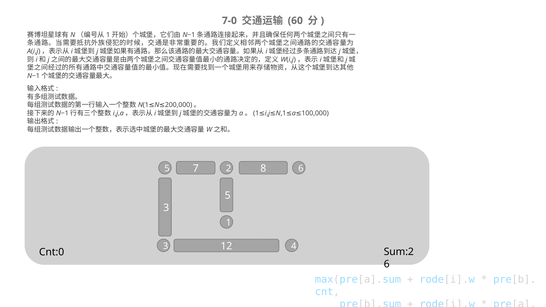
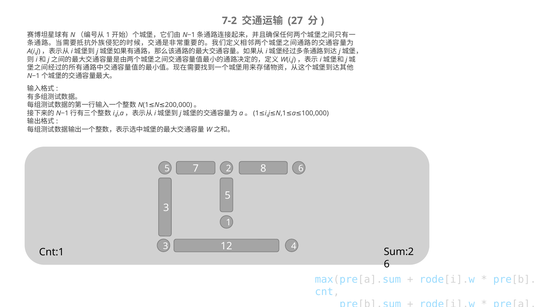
7-0: 7-0 -> 7-2 (229, 21)
60: 60 -> 27 (295, 21)
Cnt:0: Cnt:0 -> Cnt:1 (52, 252)
